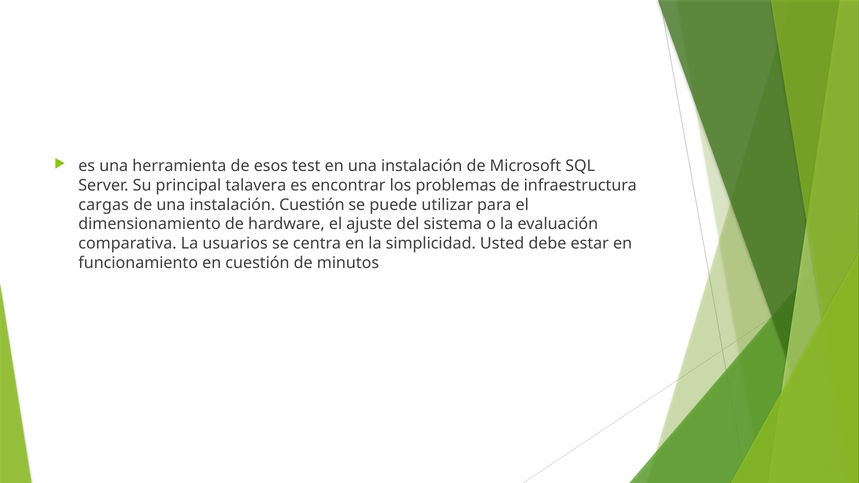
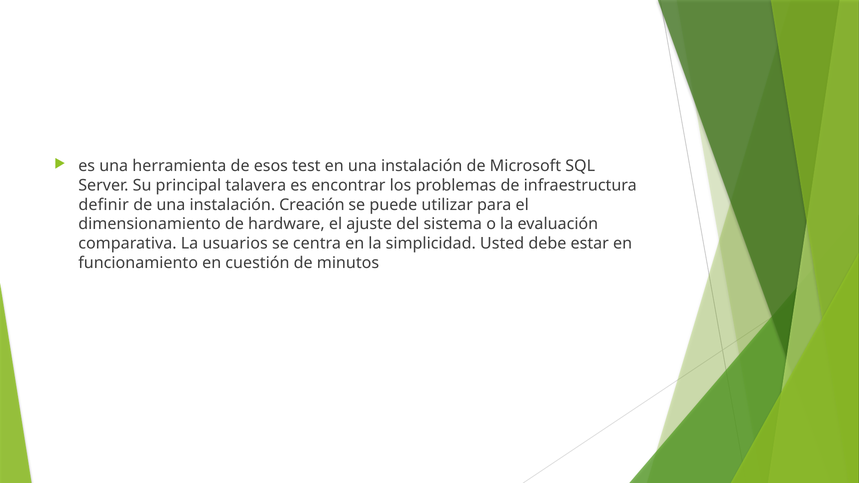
cargas: cargas -> definir (104, 205)
instalación Cuestión: Cuestión -> Creación (312, 205)
